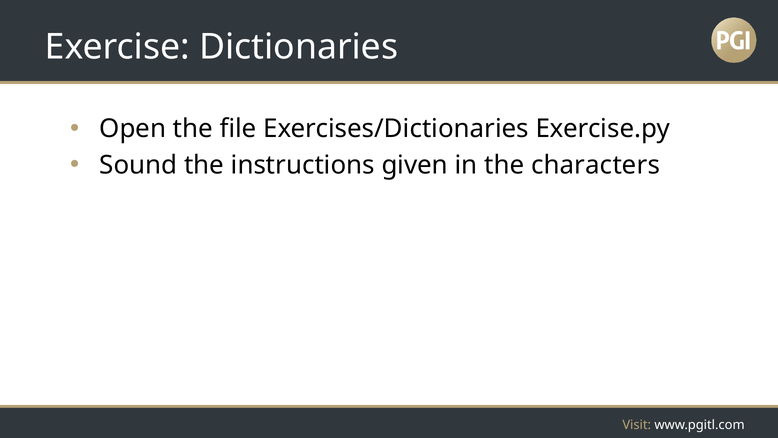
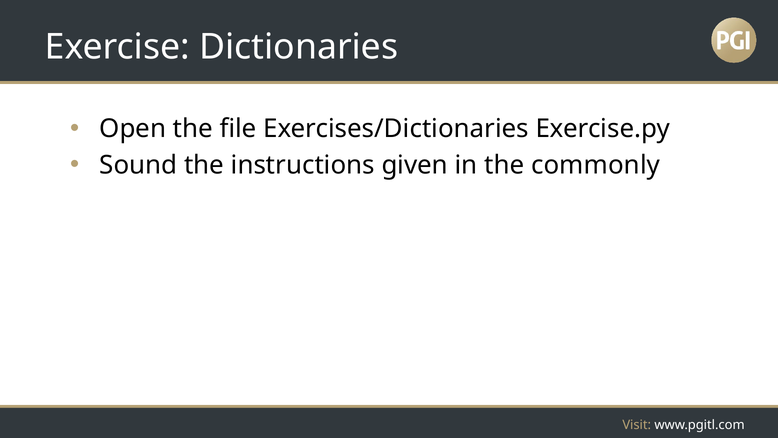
characters: characters -> commonly (596, 165)
